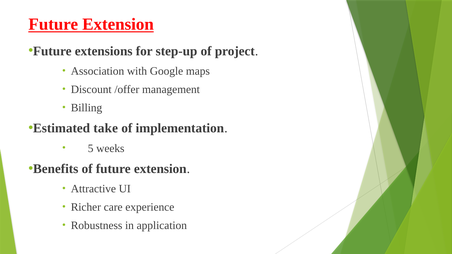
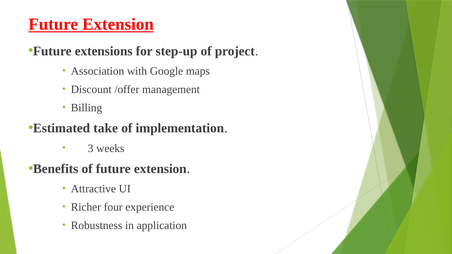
5: 5 -> 3 (91, 148)
care: care -> four (113, 207)
